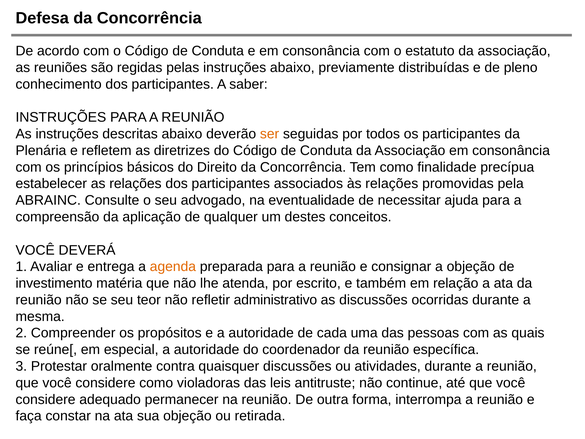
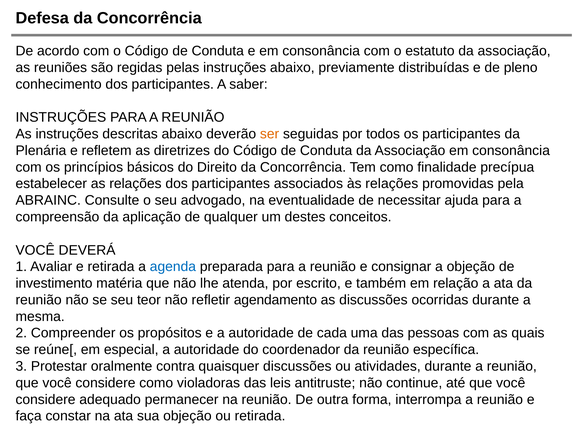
e entrega: entrega -> retirada (111, 267)
agenda colour: orange -> blue (173, 267)
administrativo: administrativo -> agendamento (275, 300)
